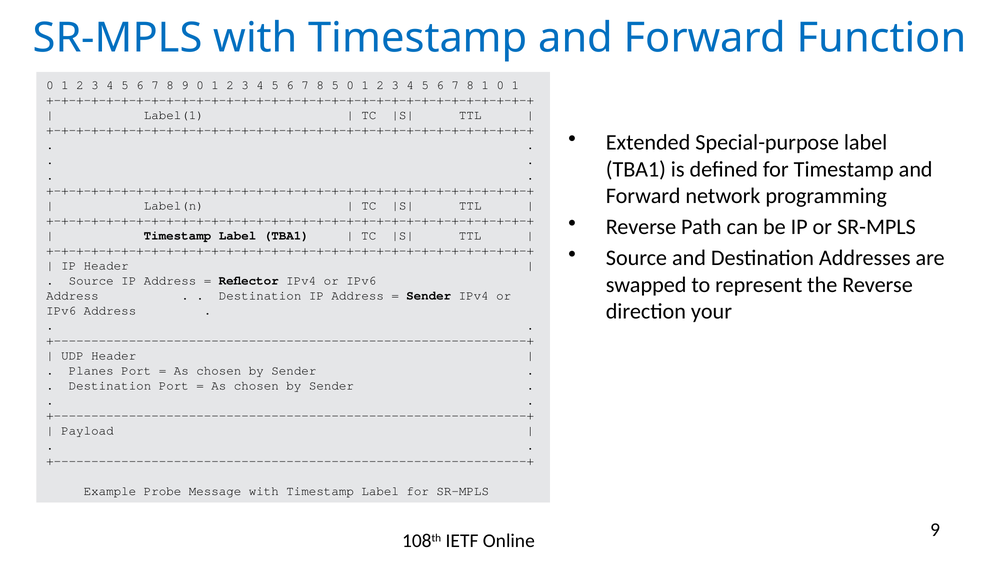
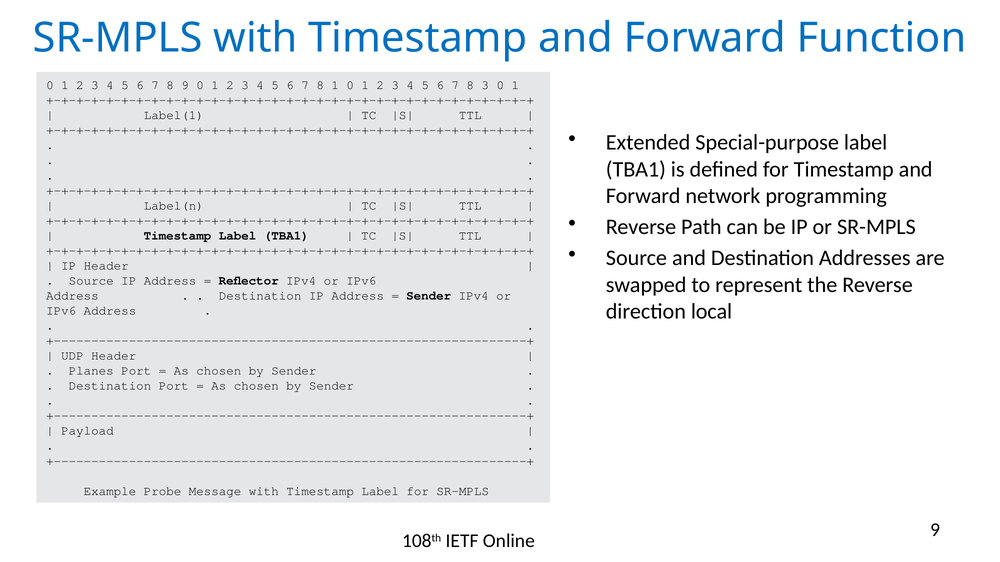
8 5: 5 -> 1 (335, 85)
8 1: 1 -> 3 (485, 85)
your: your -> local (712, 312)
